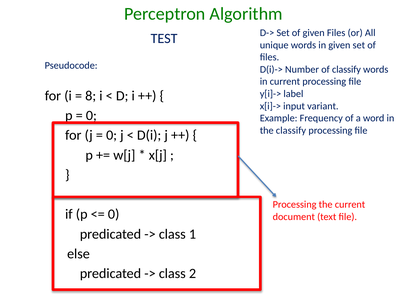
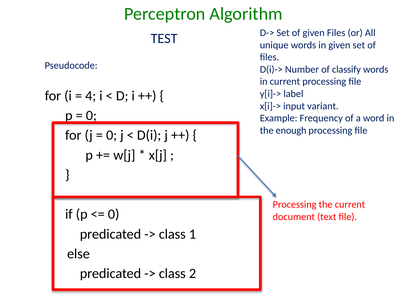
8: 8 -> 4 (91, 96)
the classify: classify -> enough (291, 131)
